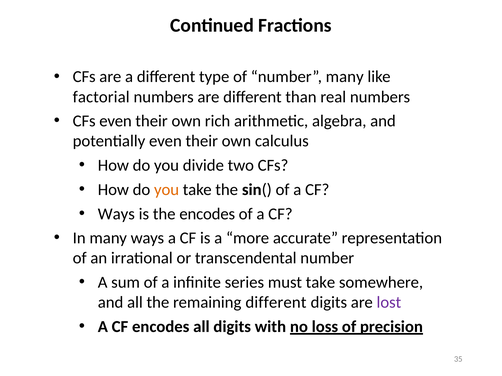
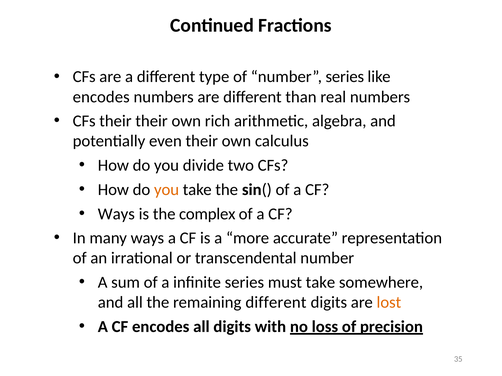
number many: many -> series (345, 77)
factorial: factorial -> encodes (101, 97)
CFs even: even -> their (115, 121)
the encodes: encodes -> complex (207, 214)
lost colour: purple -> orange (389, 303)
